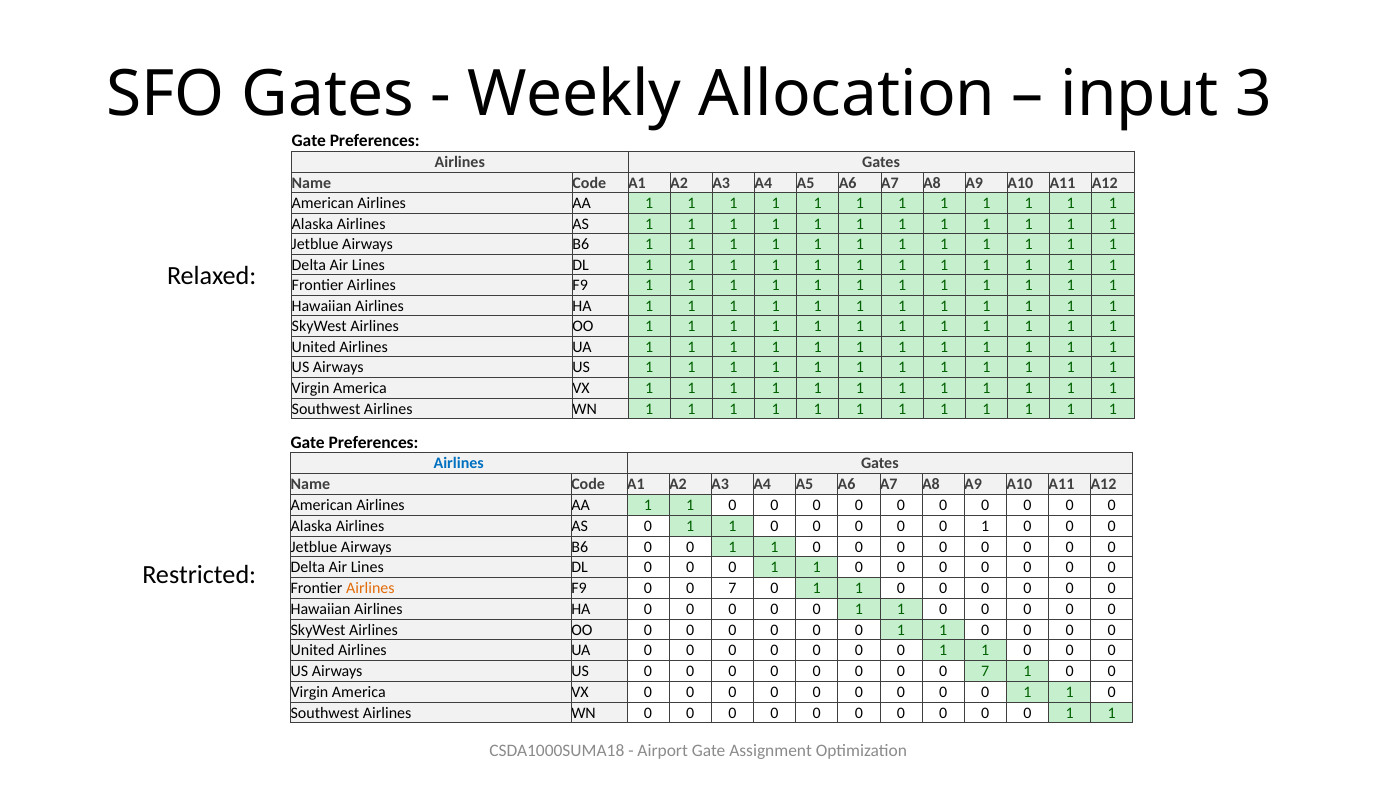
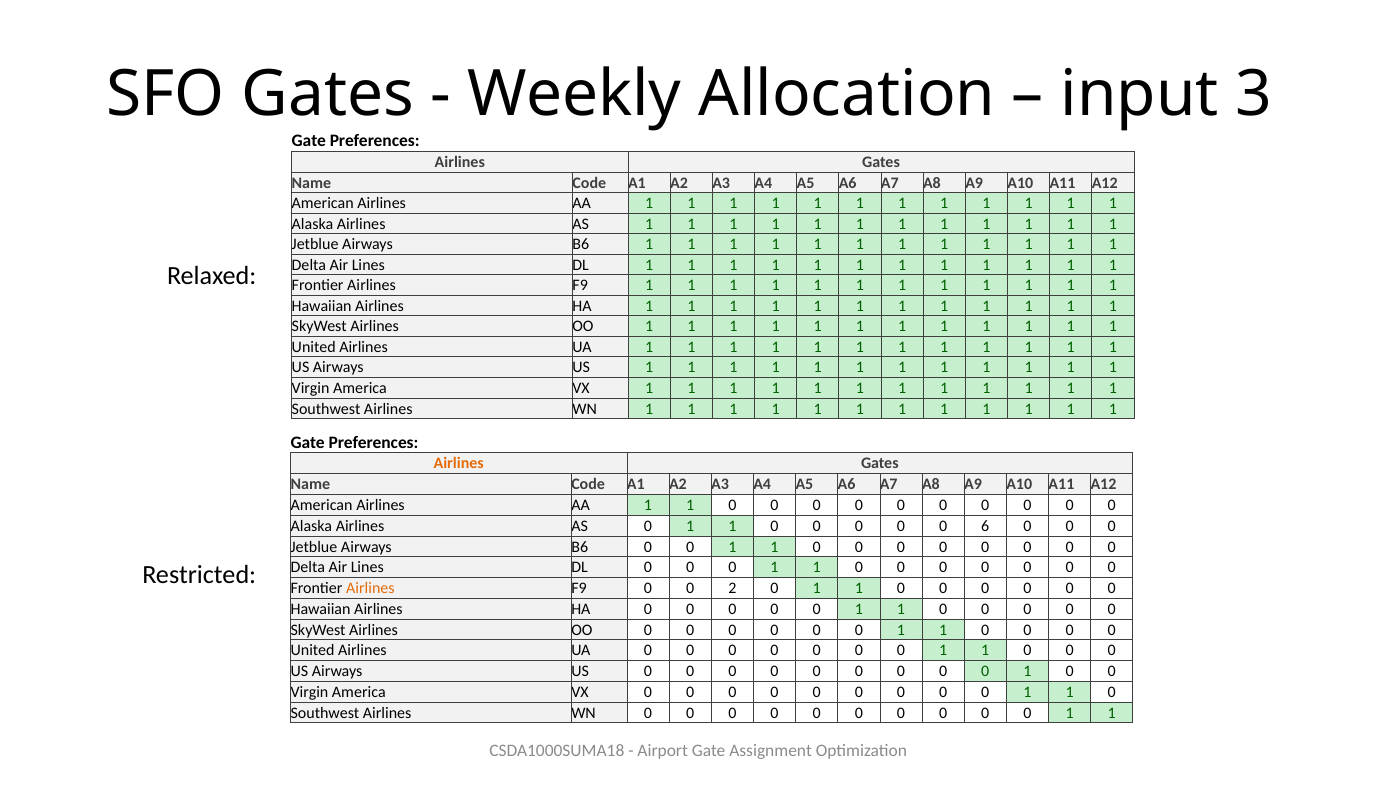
Airlines colour: blue -> orange (459, 463)
1: 1 -> 6 (985, 526)
F9 0 0 7: 7 -> 2 (732, 588)
7: 7 -> 0 (985, 671)
